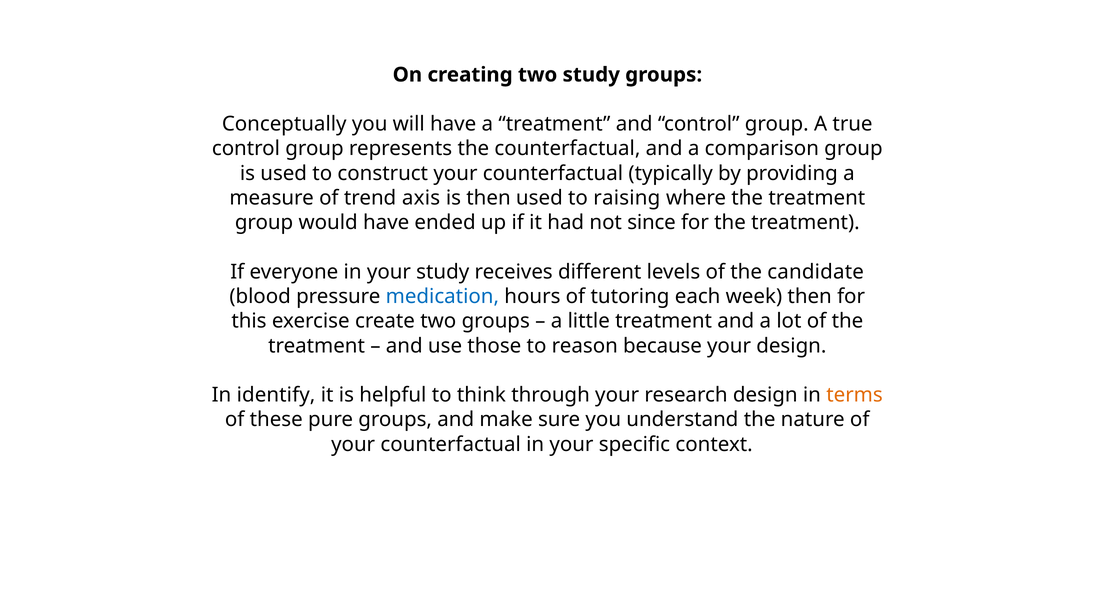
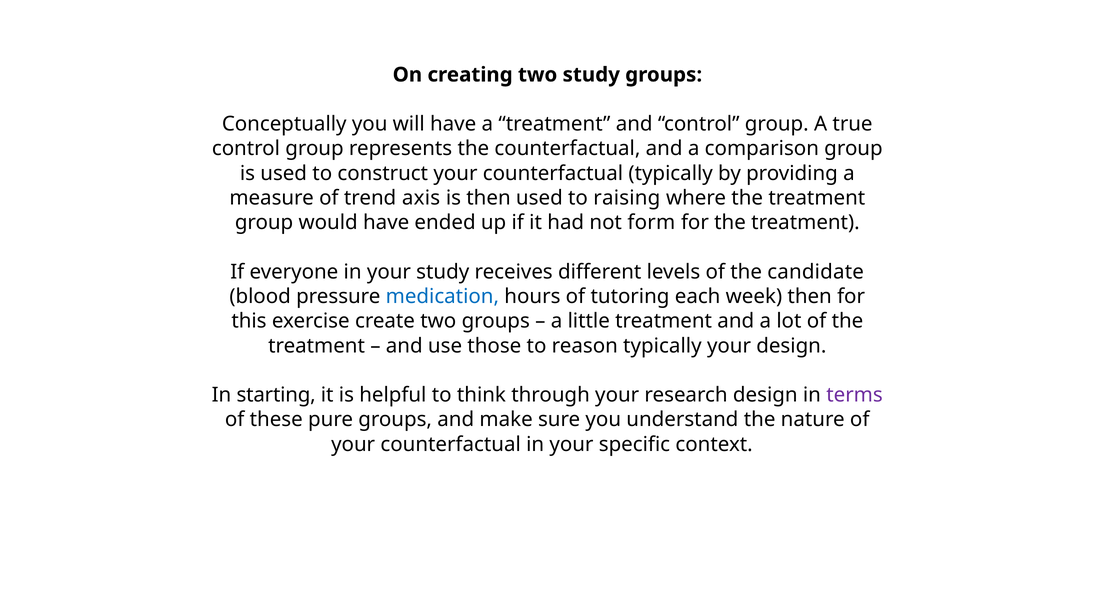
since: since -> form (651, 223)
reason because: because -> typically (662, 346)
identify: identify -> starting (276, 395)
terms colour: orange -> purple (855, 395)
